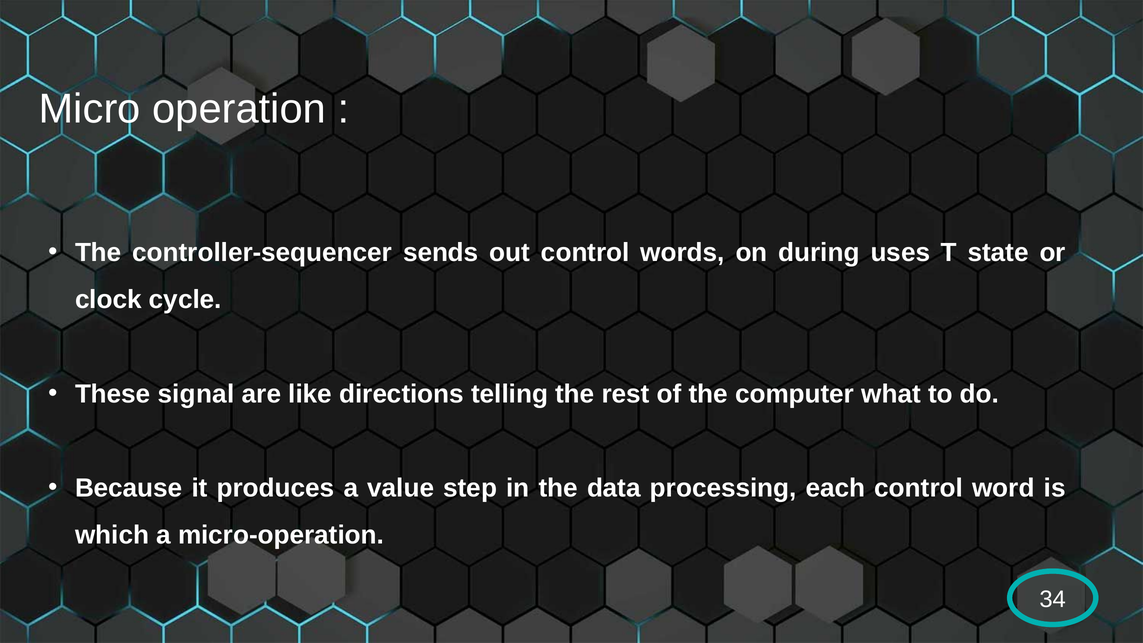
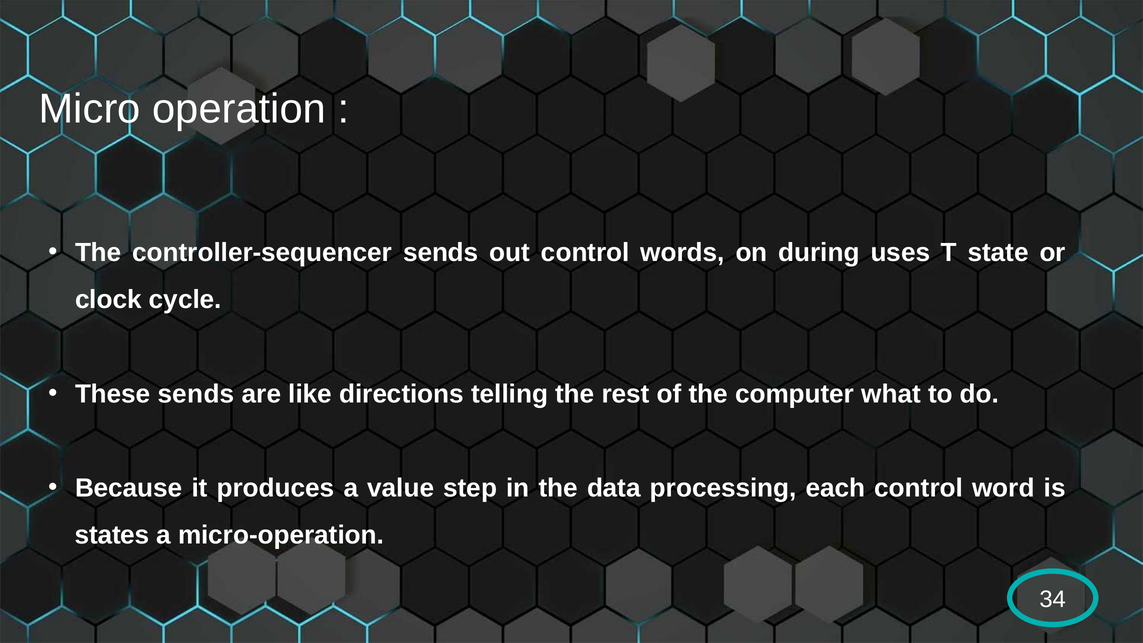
These signal: signal -> sends (196, 394)
which: which -> states (112, 535)
